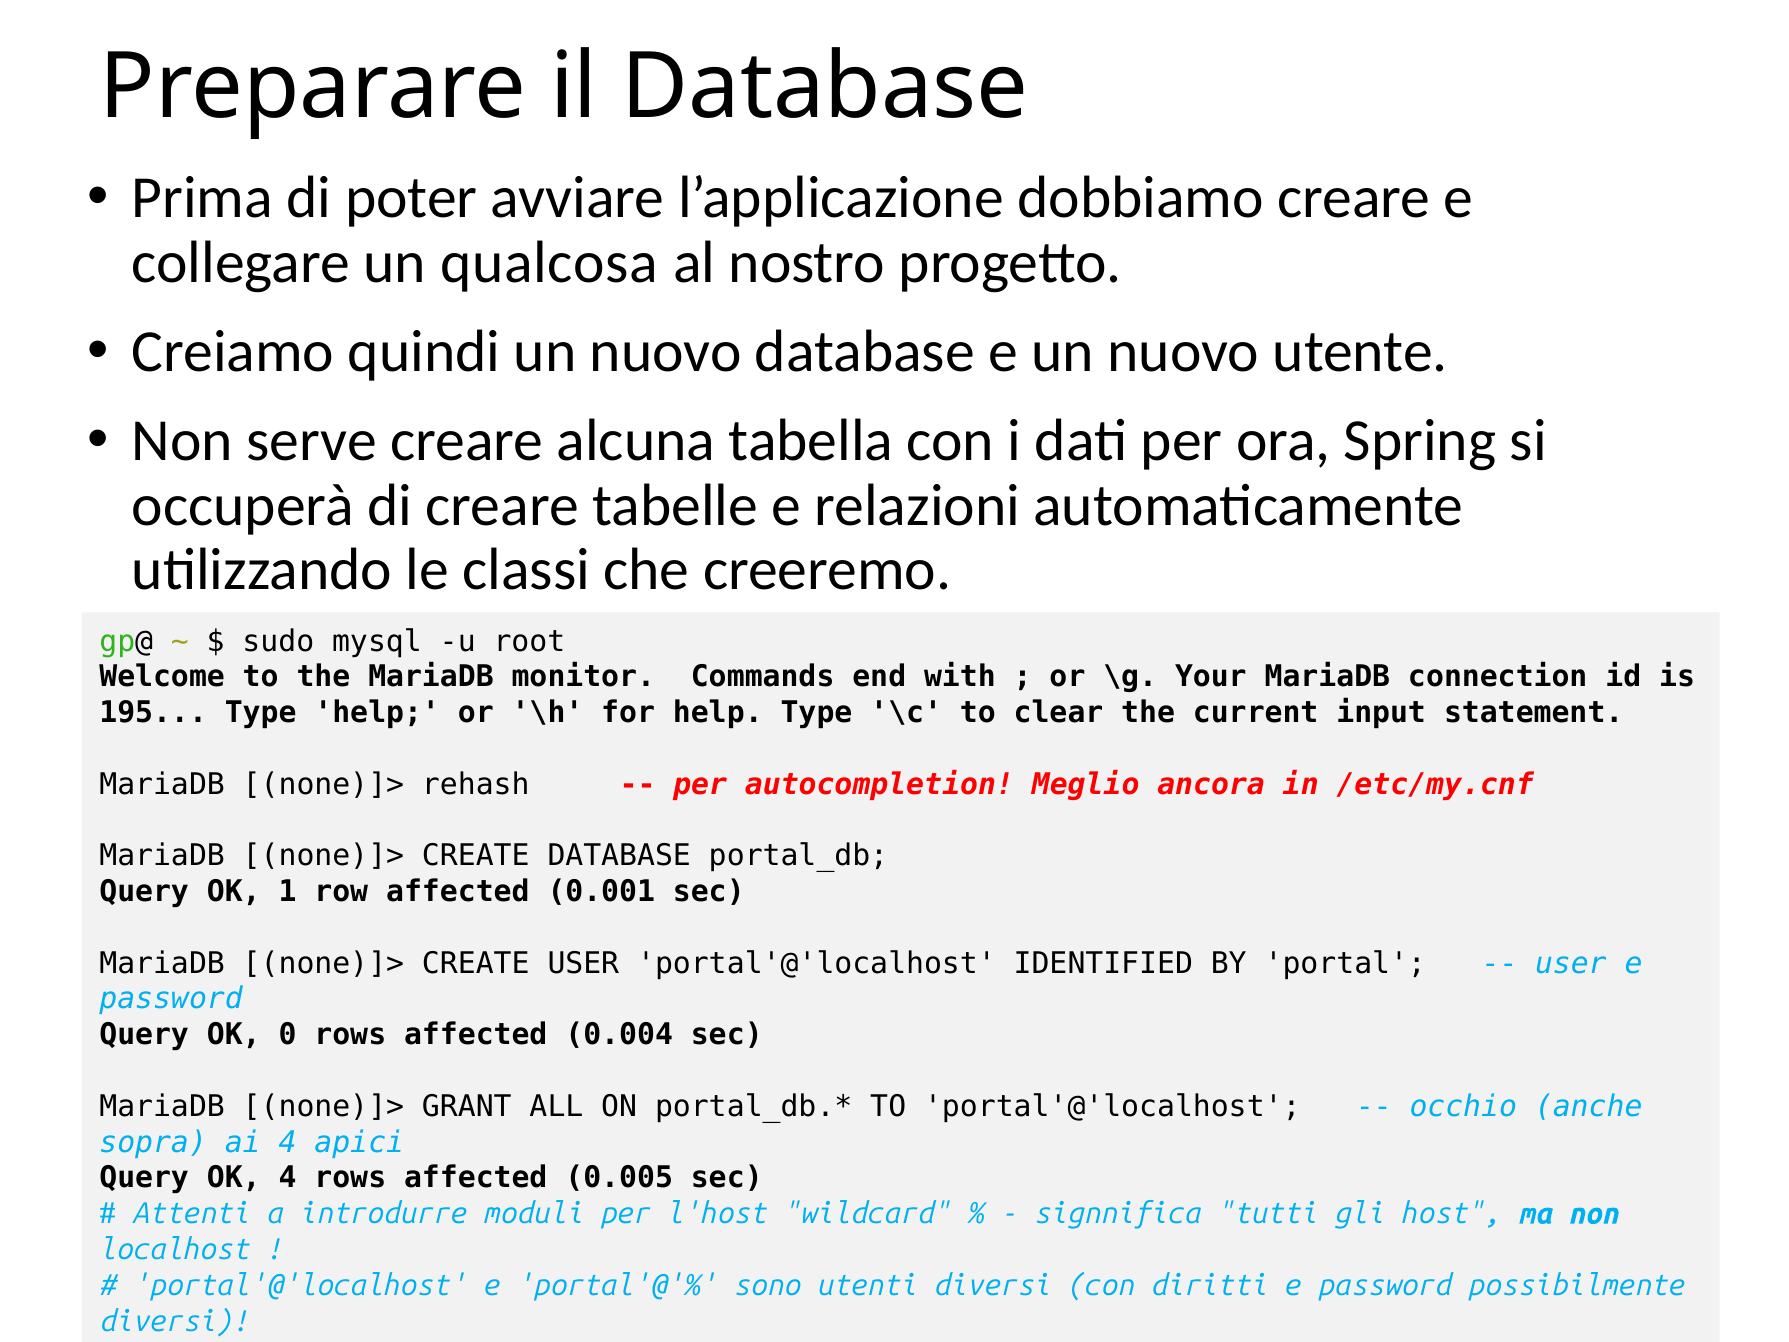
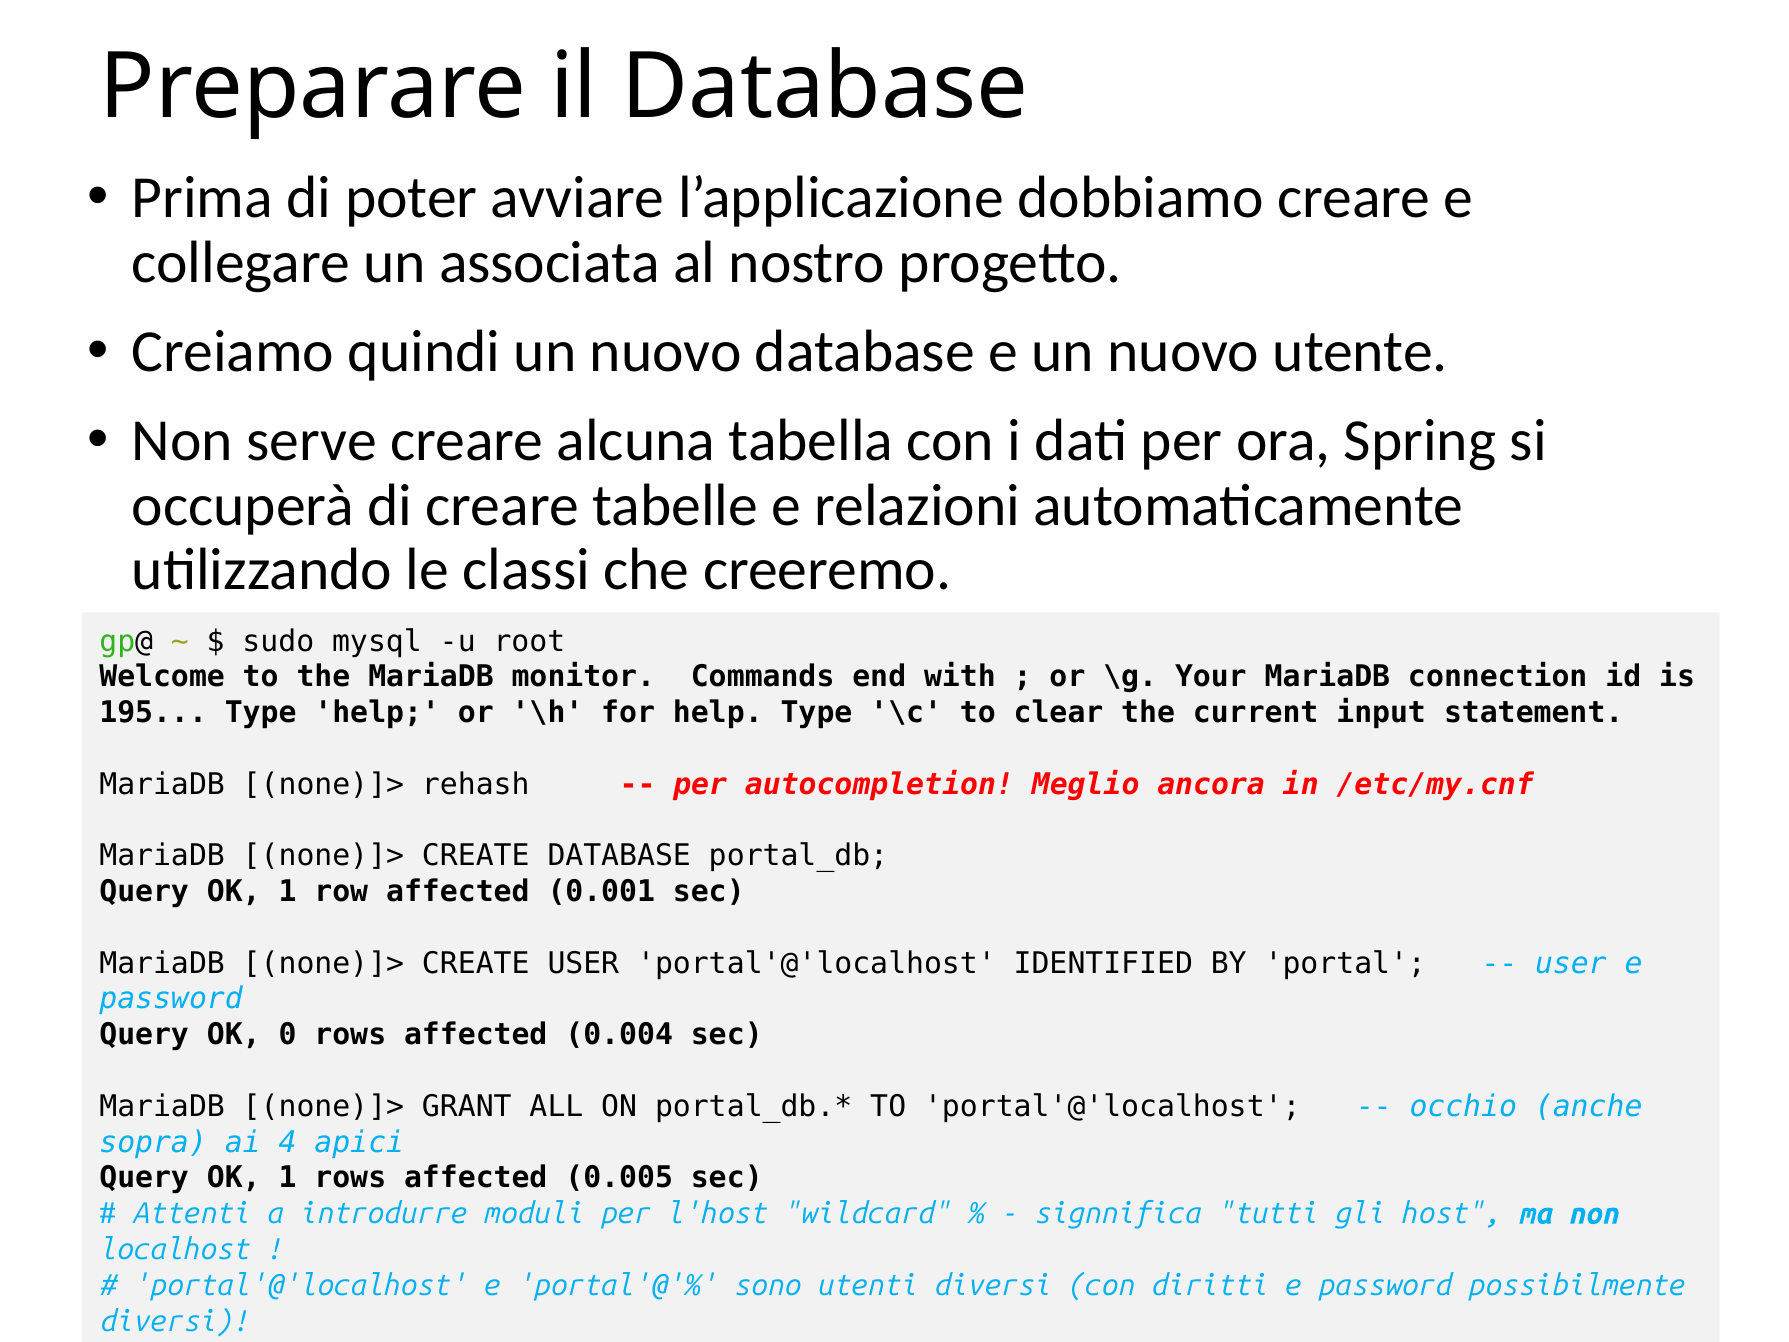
qualcosa: qualcosa -> associata (550, 262)
4: 4 -> 1 (288, 1178)
